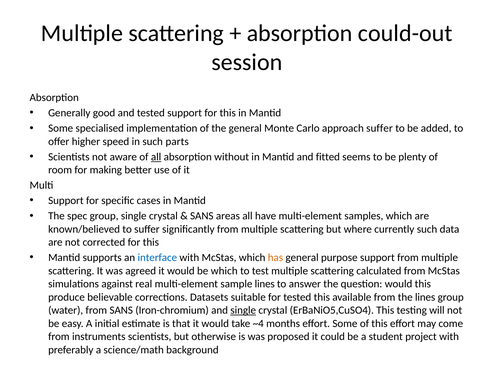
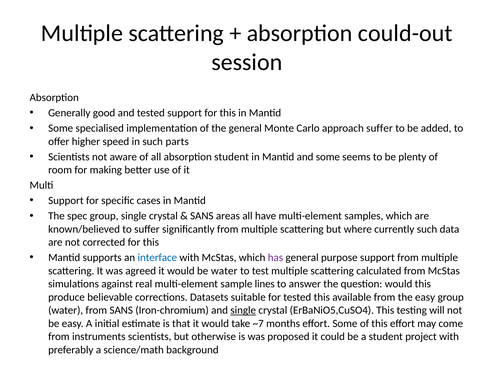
all underline: present -> none (156, 157)
absorption without: without -> student (232, 157)
and fitted: fitted -> some (328, 157)
has colour: orange -> purple (275, 258)
be which: which -> water (224, 271)
the lines: lines -> easy (425, 298)
~4: ~4 -> ~7 (258, 324)
